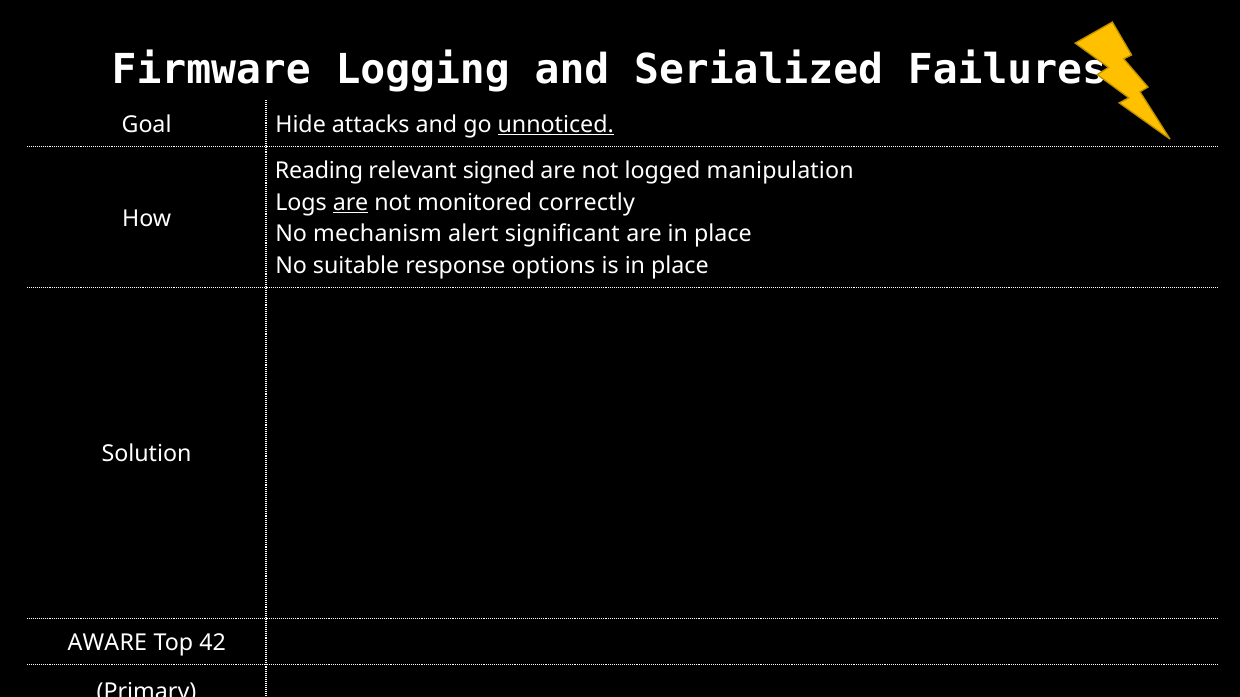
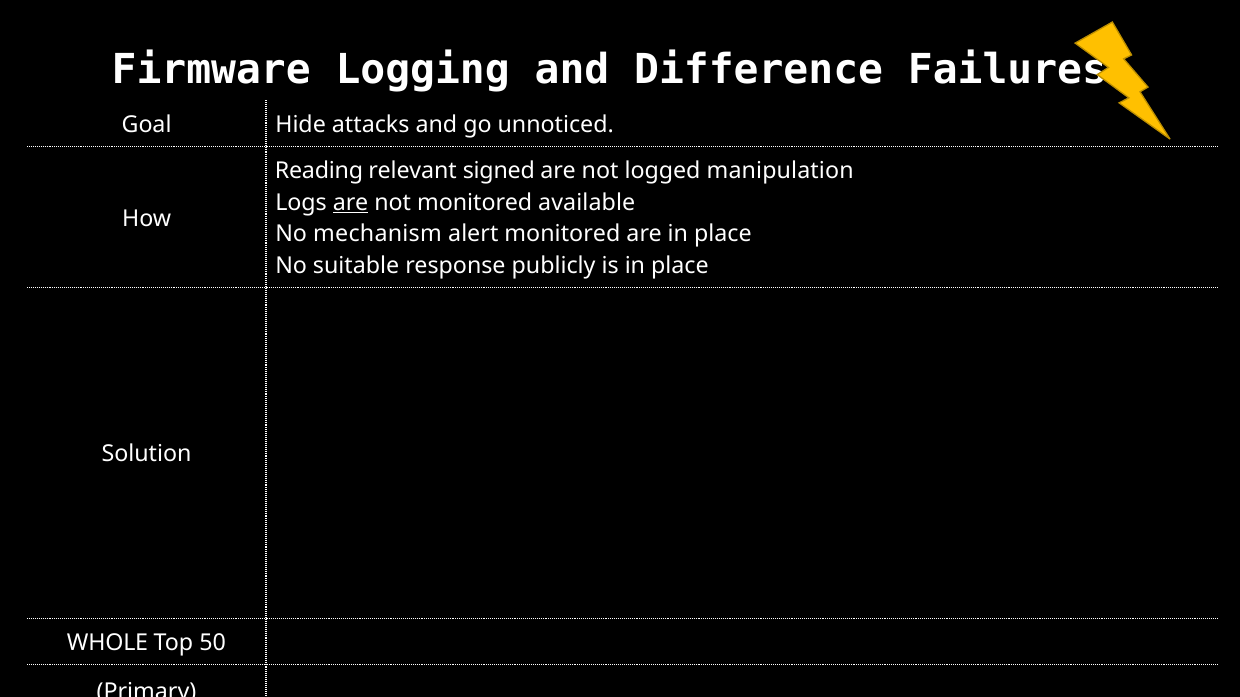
Serialized: Serialized -> Difference (759, 70)
unnoticed underline: present -> none (556, 125)
correctly: correctly -> available (587, 203)
alert significant: significant -> monitored (562, 234)
options: options -> publicly (554, 266)
AWARE: AWARE -> WHOLE (108, 643)
42: 42 -> 50 (213, 643)
